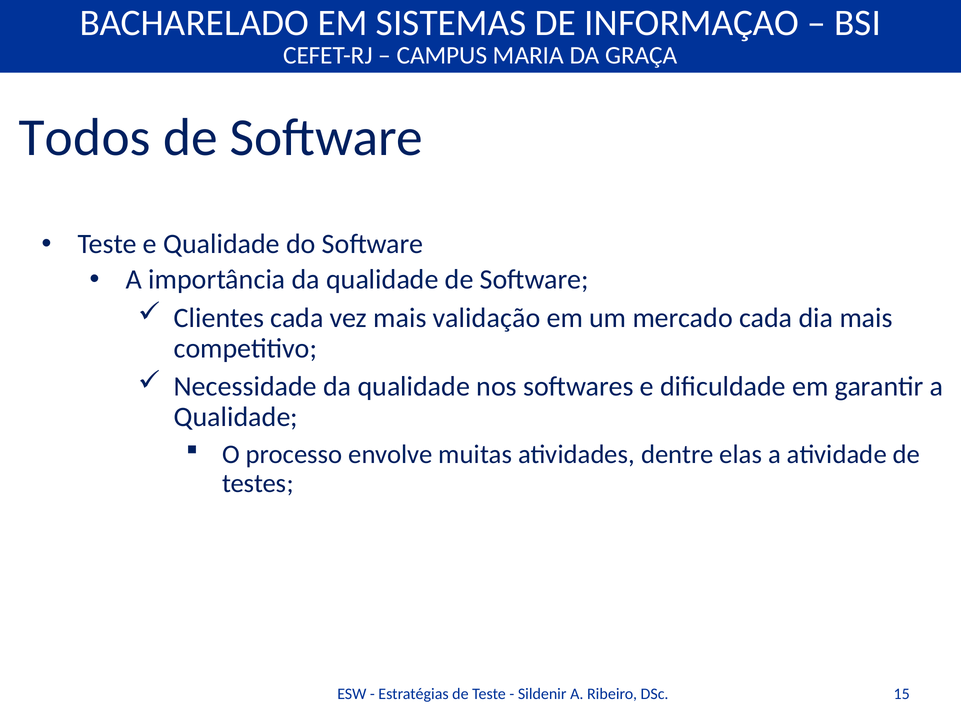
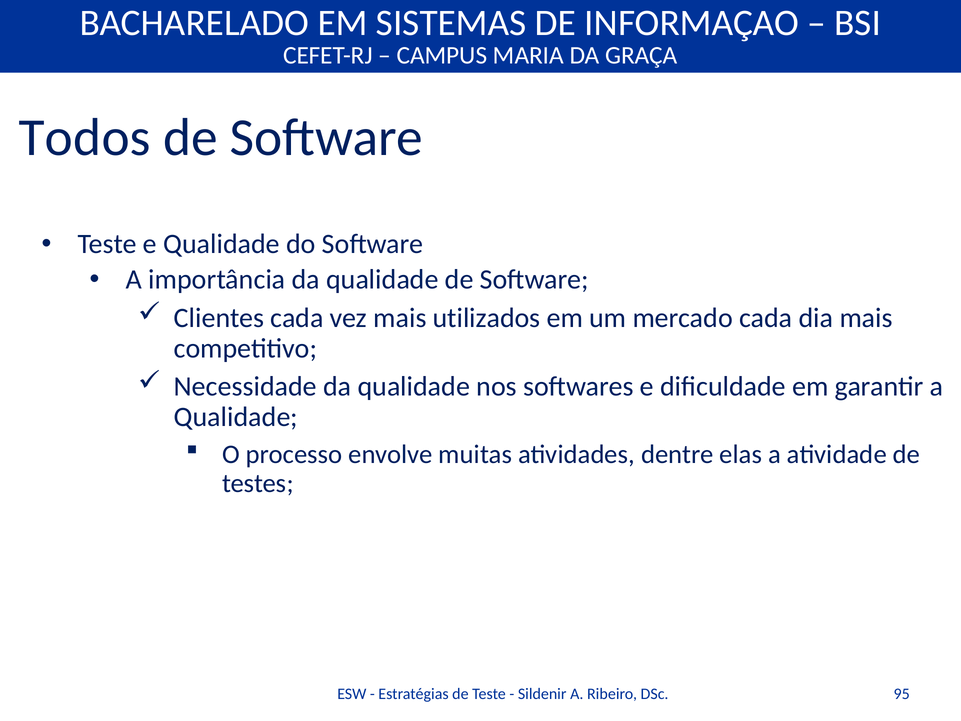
validação: validação -> utilizados (487, 318)
15: 15 -> 95 (902, 694)
